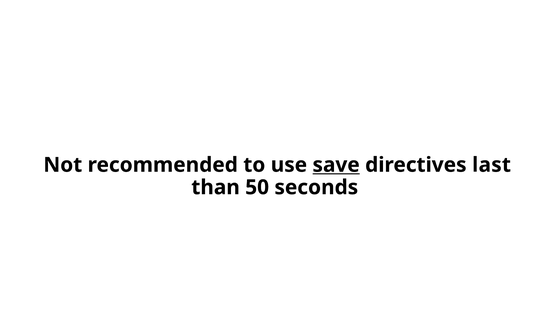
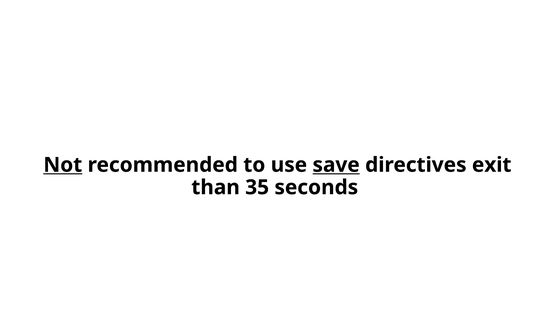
Not underline: none -> present (63, 165)
last: last -> exit (492, 165)
50: 50 -> 35 (257, 187)
